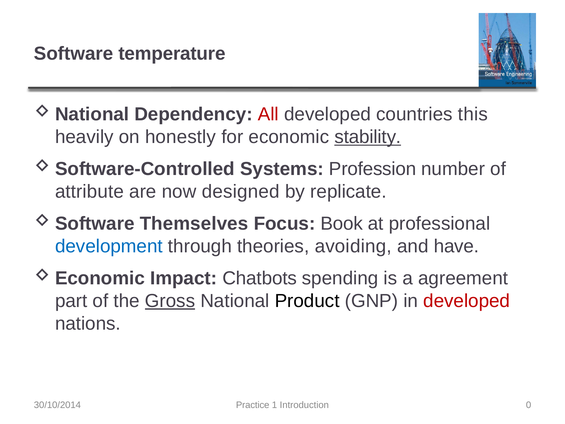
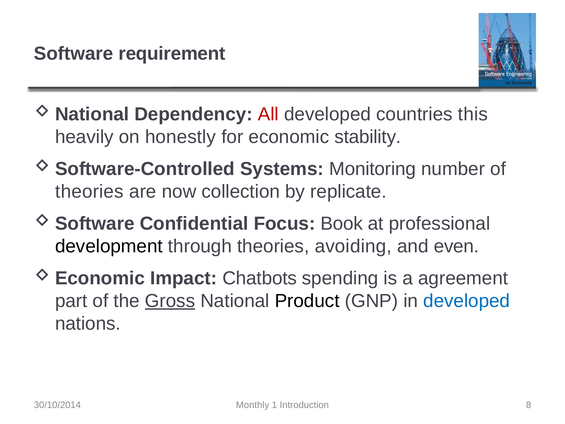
temperature: temperature -> requirement (172, 54)
stability underline: present -> none (368, 137)
Profession: Profession -> Monitoring (373, 169)
attribute: attribute -> theories (89, 192)
designed: designed -> collection (241, 192)
Themselves: Themselves -> Confidential (194, 224)
development colour: blue -> black (109, 246)
have: have -> even (456, 246)
developed colour: red -> blue (467, 301)
Practice: Practice -> Monthly (253, 405)
0: 0 -> 8 (529, 405)
